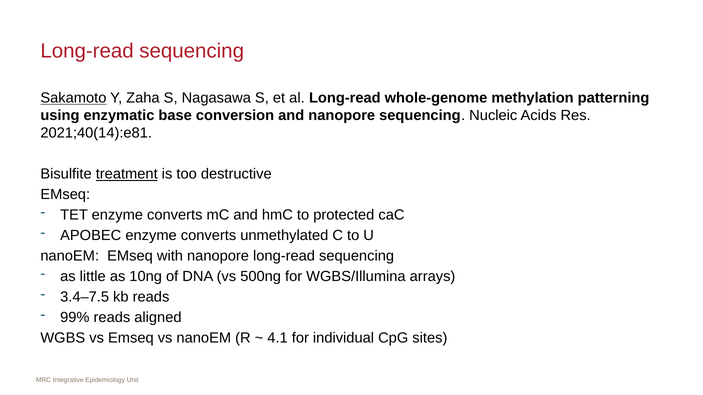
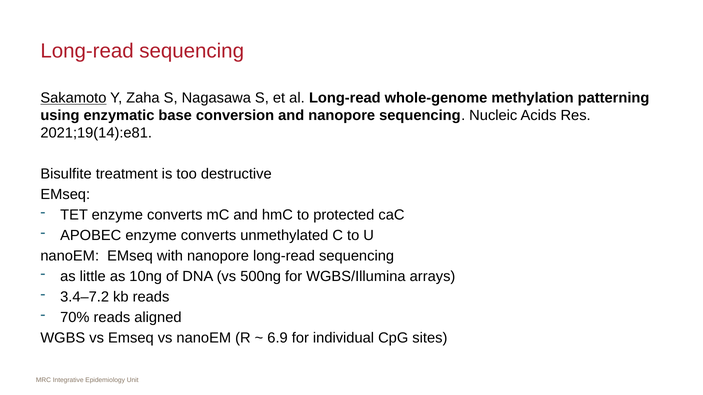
2021;40(14):e81: 2021;40(14):e81 -> 2021;19(14):e81 (96, 133)
treatment underline: present -> none (127, 174)
3.4–7.5: 3.4–7.5 -> 3.4–7.2 (85, 297)
99%: 99% -> 70% (75, 318)
4.1: 4.1 -> 6.9 (278, 338)
